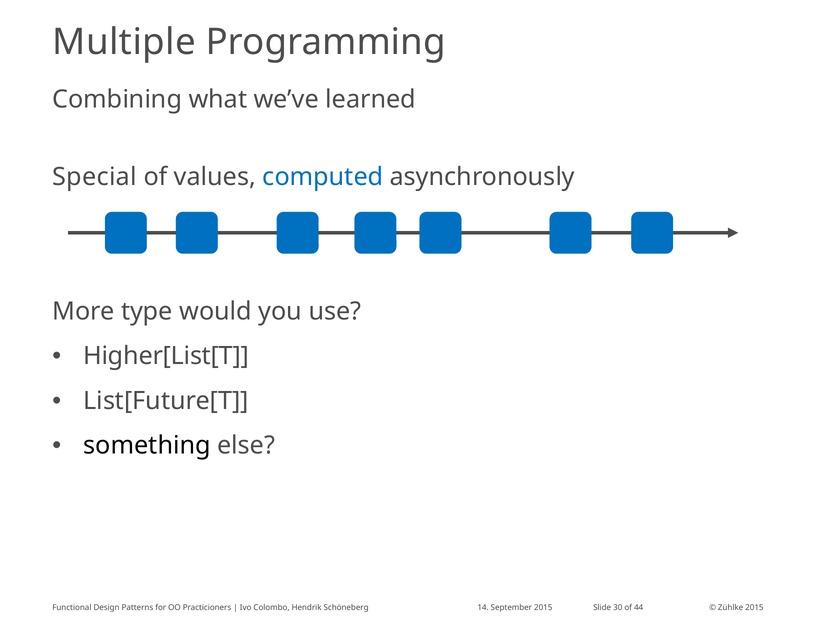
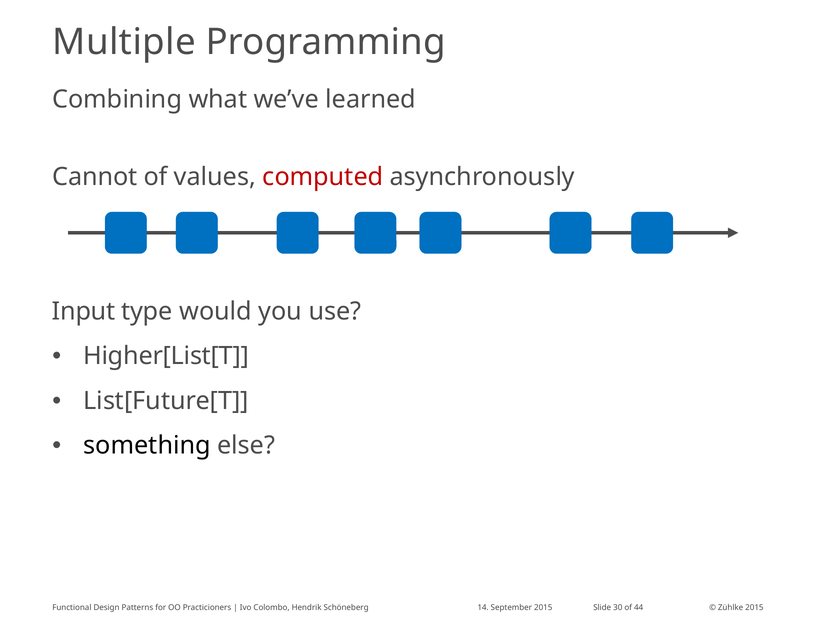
Special: Special -> Cannot (95, 177)
computed colour: blue -> red (323, 177)
More: More -> Input (84, 311)
